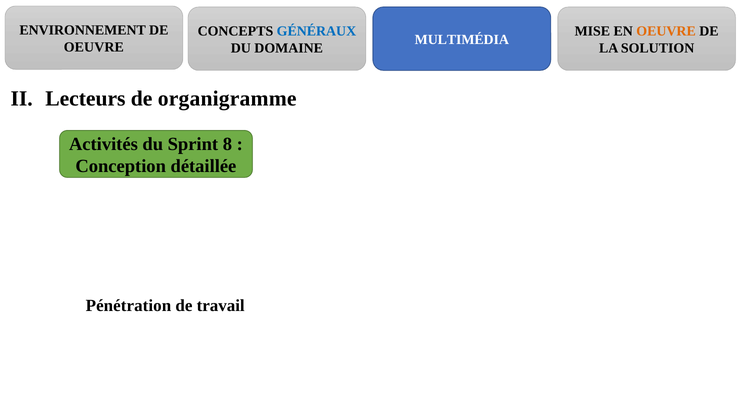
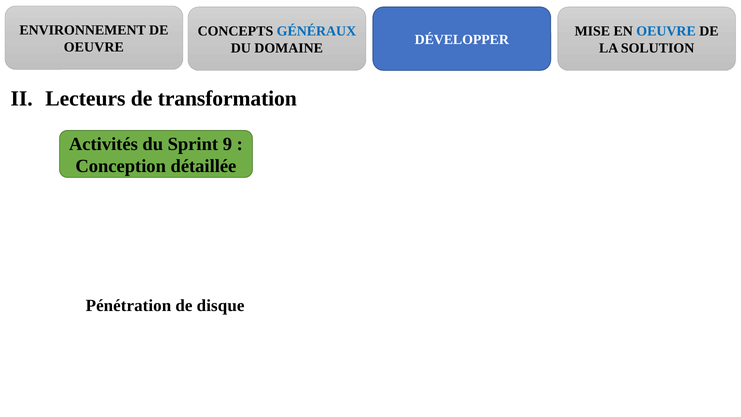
OEUVRE colour: orange -> blue (666, 31)
MULTIMÉDIA: MULTIMÉDIA -> DÉVELOPPER (462, 40)
organigramme: organigramme -> transformation (227, 99)
8: 8 -> 9 (227, 144)
travail: travail -> disque (221, 306)
